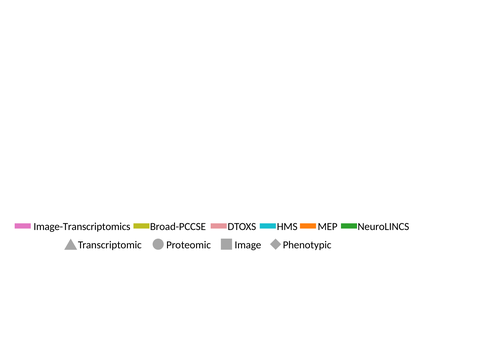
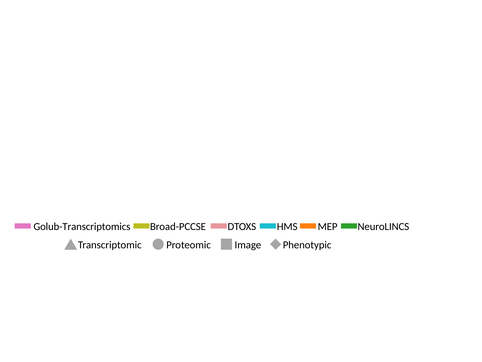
Image-Transcriptomics: Image-Transcriptomics -> Golub-Transcriptomics (82, 226)
